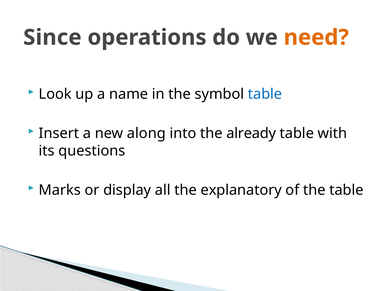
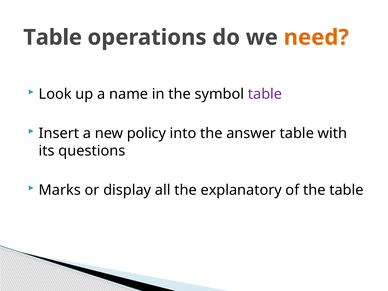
Since: Since -> Table (53, 37)
table colour: blue -> purple (265, 94)
along: along -> policy (146, 133)
already: already -> answer (251, 133)
